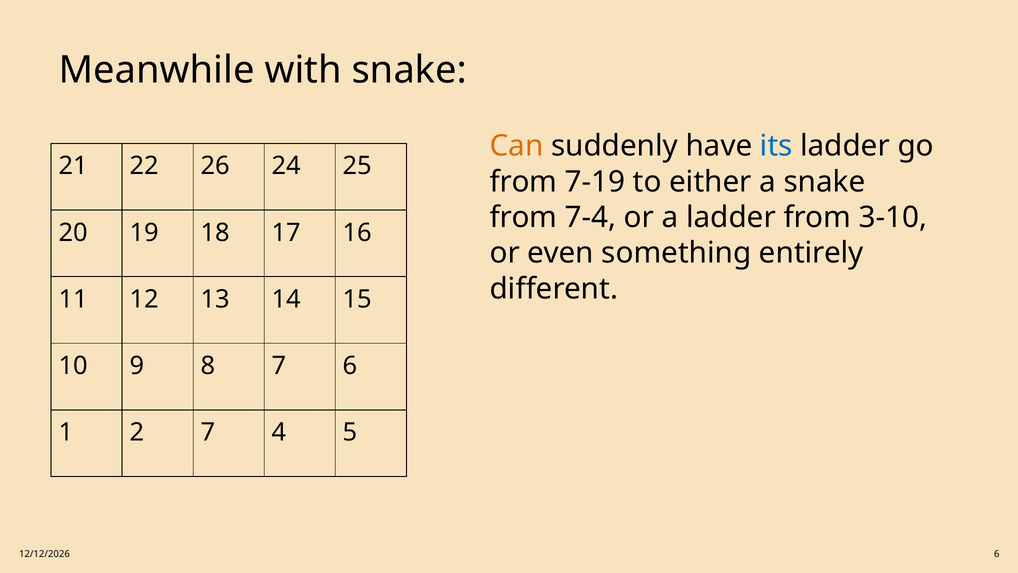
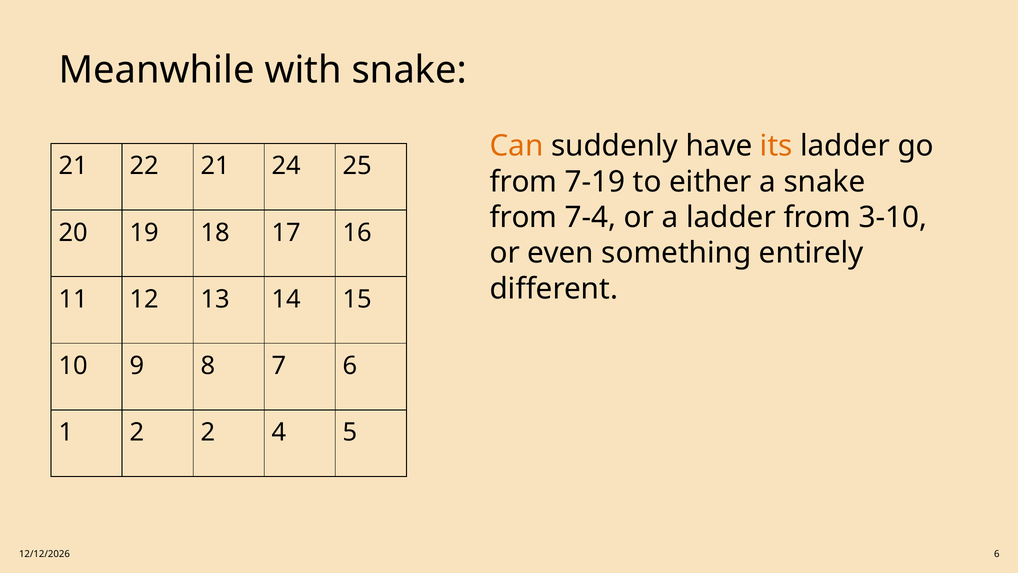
its colour: blue -> orange (776, 146)
22 26: 26 -> 21 (215, 166)
2 7: 7 -> 2 (208, 432)
